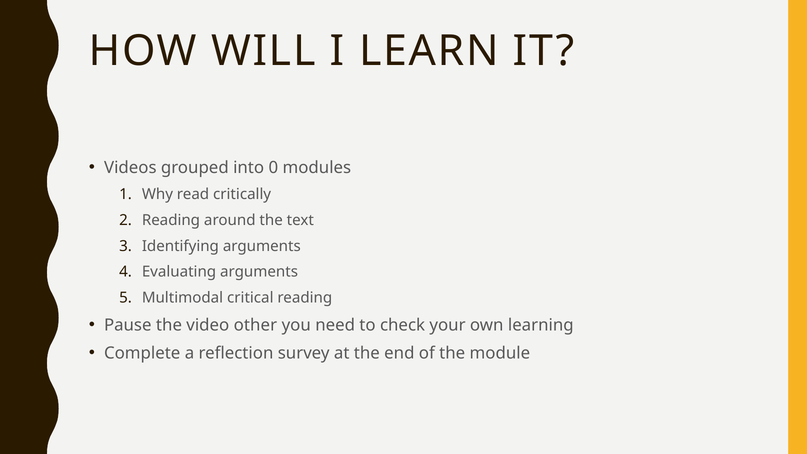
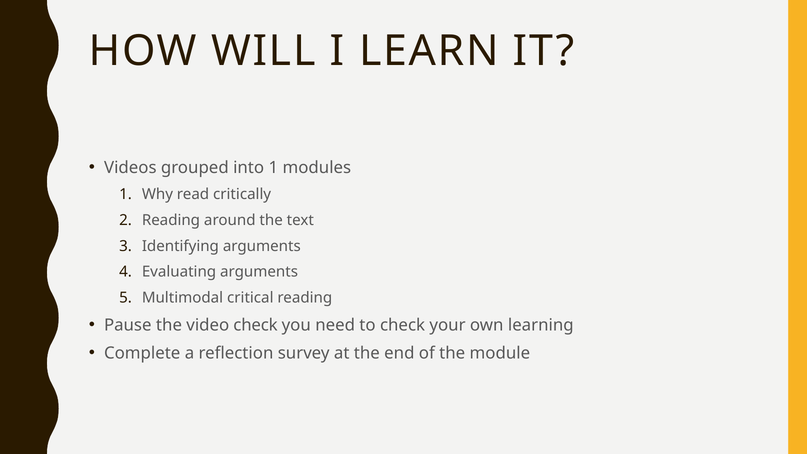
into 0: 0 -> 1 (273, 168)
video other: other -> check (256, 325)
